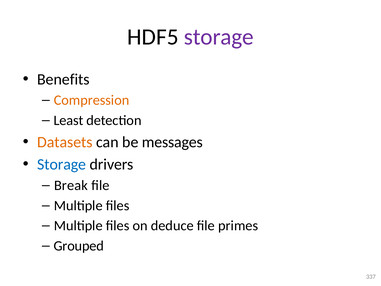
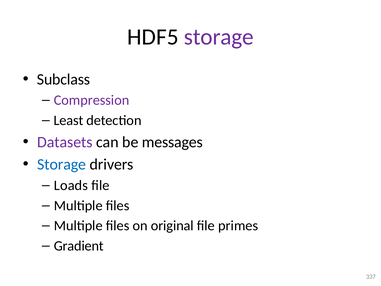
Benefits: Benefits -> Subclass (63, 79)
Compression colour: orange -> purple (92, 100)
Datasets colour: orange -> purple (65, 142)
Break: Break -> Loads (71, 185)
deduce: deduce -> original (172, 226)
Grouped: Grouped -> Gradient (79, 246)
